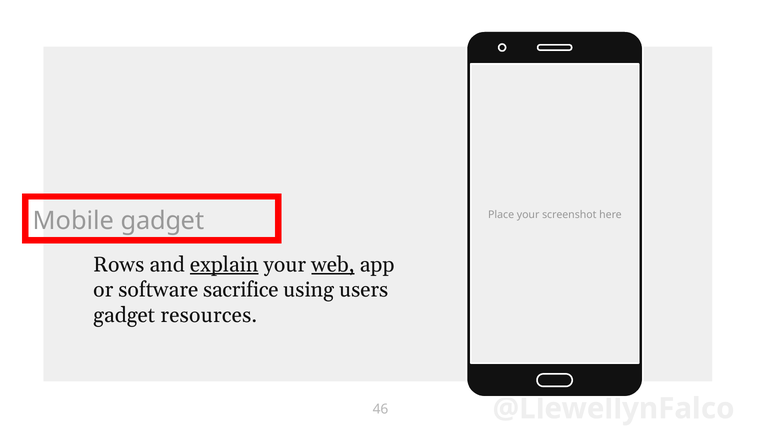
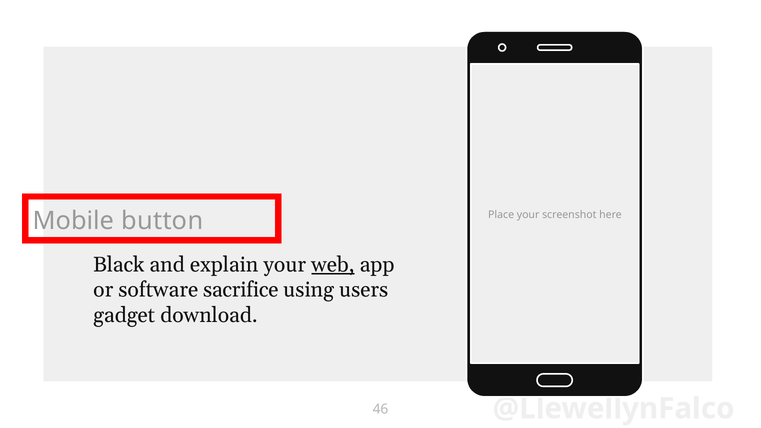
Mobile gadget: gadget -> button (162, 221)
Rows: Rows -> Black (119, 265)
explain underline: present -> none (224, 265)
resources: resources -> download (209, 315)
